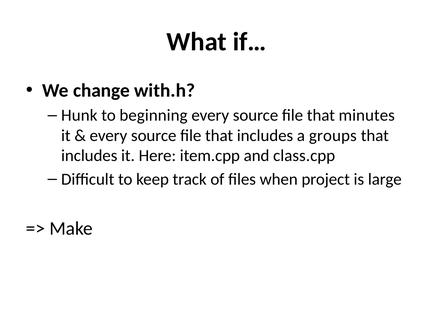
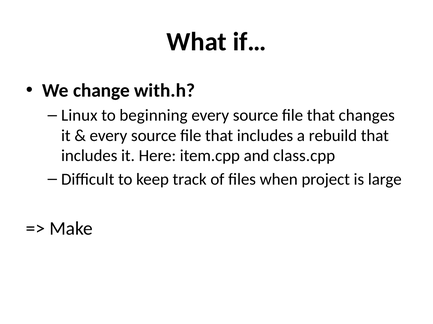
Hunk: Hunk -> Linux (79, 116)
minutes: minutes -> changes (367, 116)
groups: groups -> rebuild (333, 136)
